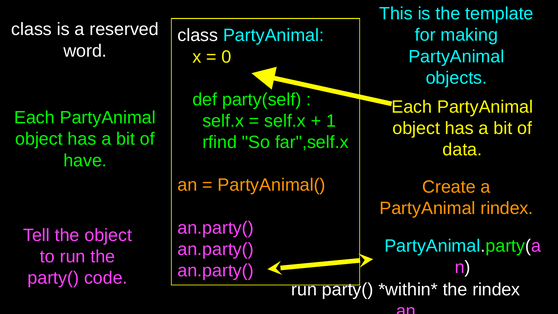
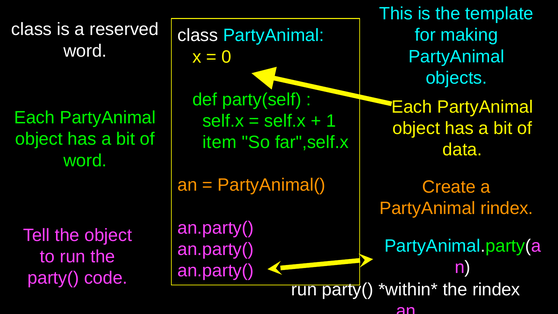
rfind: rfind -> item (220, 142)
have: have -> word (85, 160)
